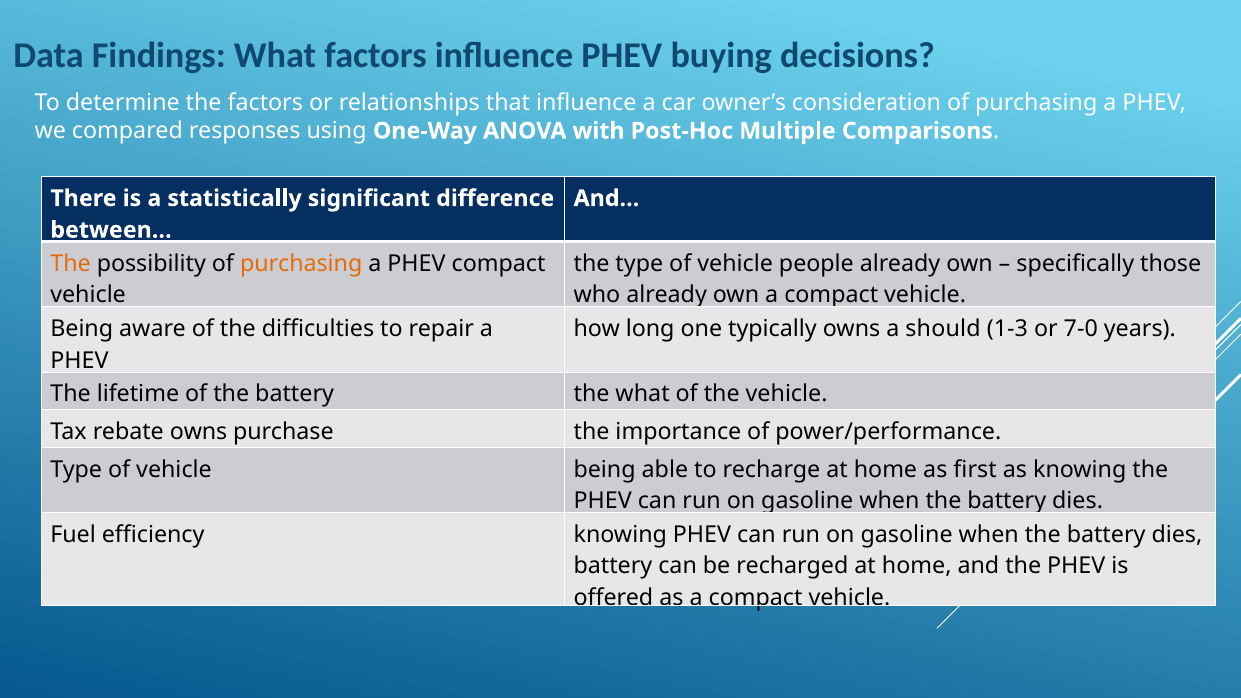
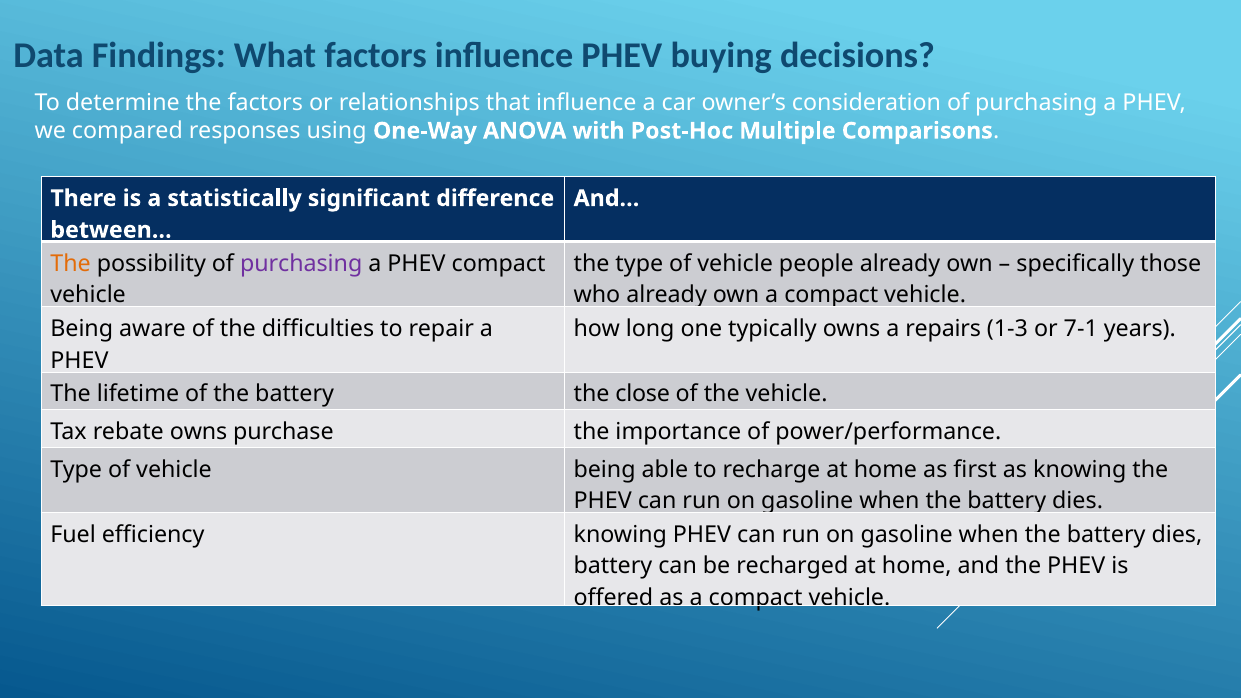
purchasing colour: orange -> purple (301, 264)
should: should -> repairs (943, 329)
7-0: 7-0 -> 7-1 (1081, 329)
the what: what -> close (643, 394)
